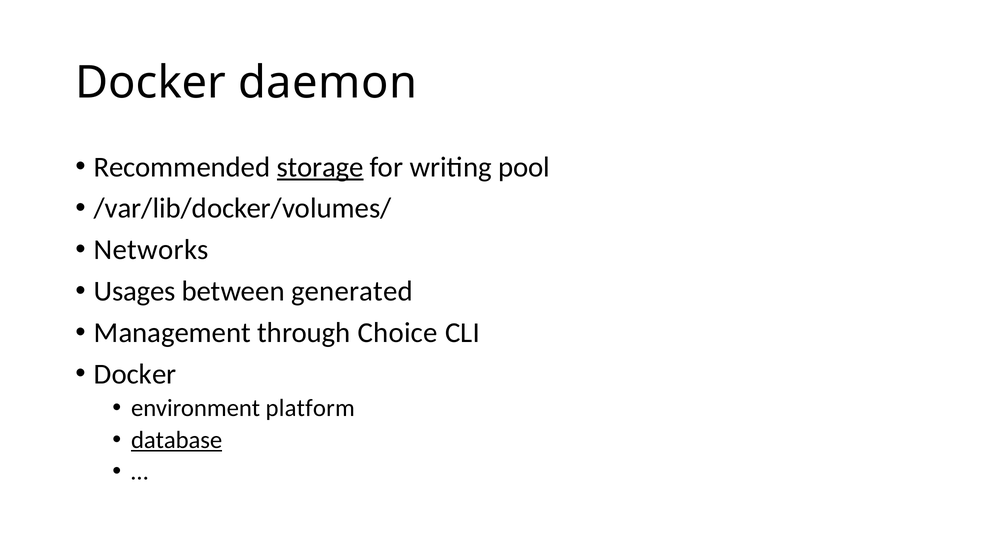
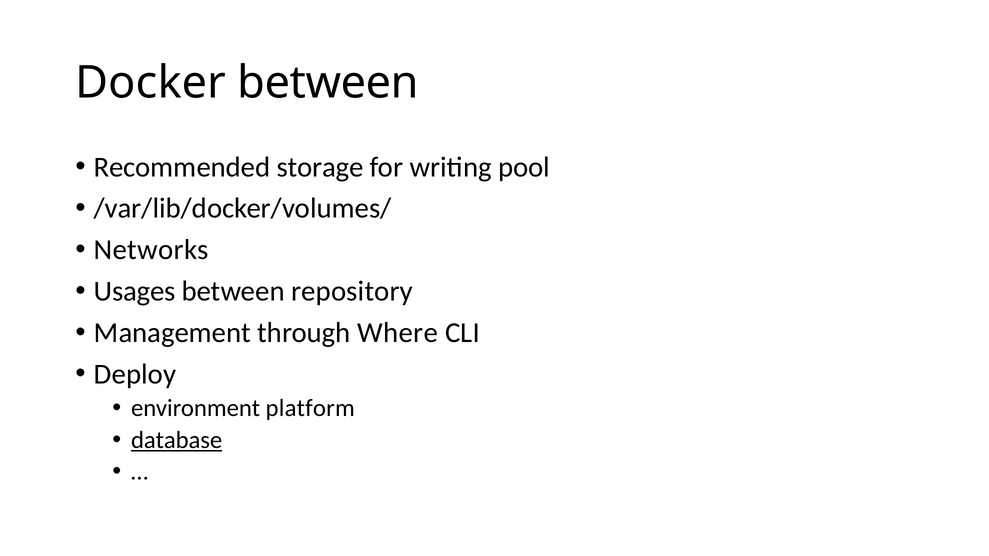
Docker daemon: daemon -> between (328, 83)
storage underline: present -> none (320, 167)
generated: generated -> repository (352, 291)
Choice: Choice -> Where (398, 333)
Docker: Docker -> Deploy (135, 374)
